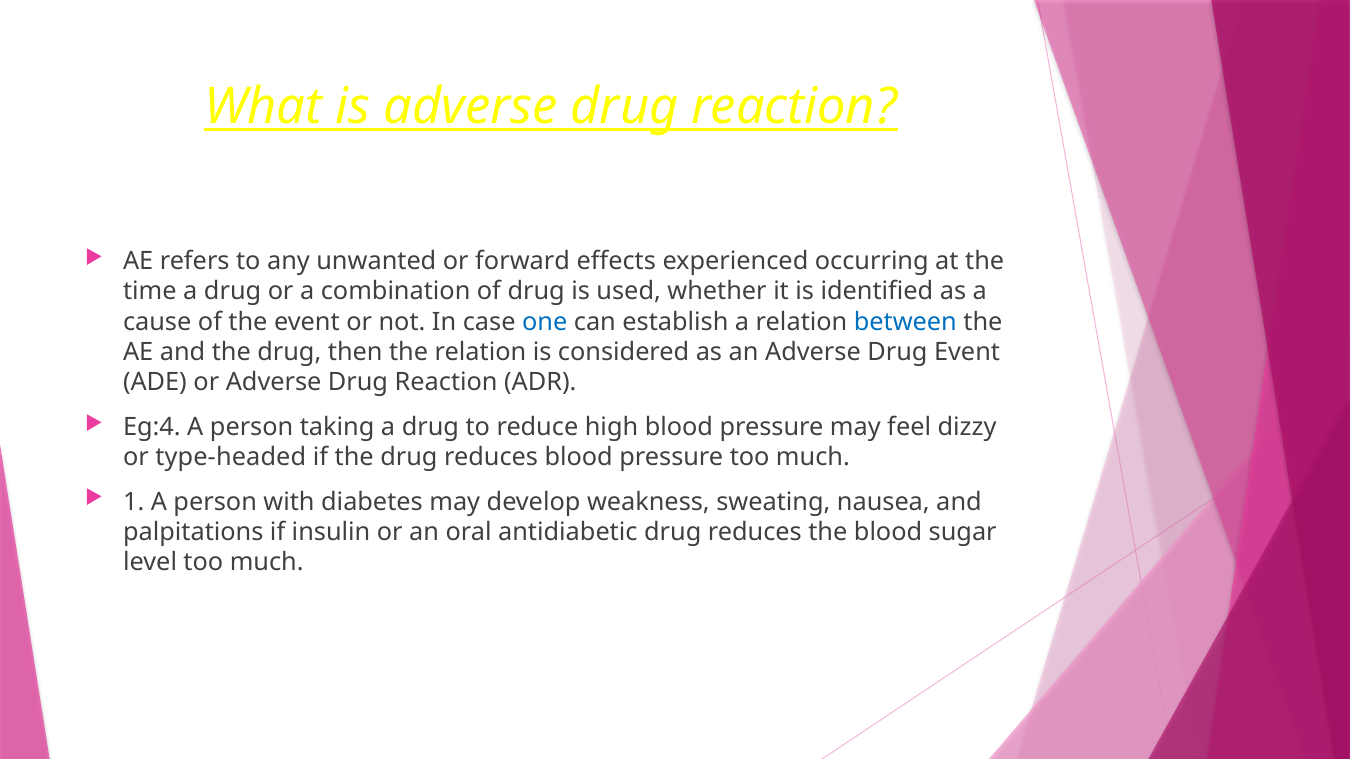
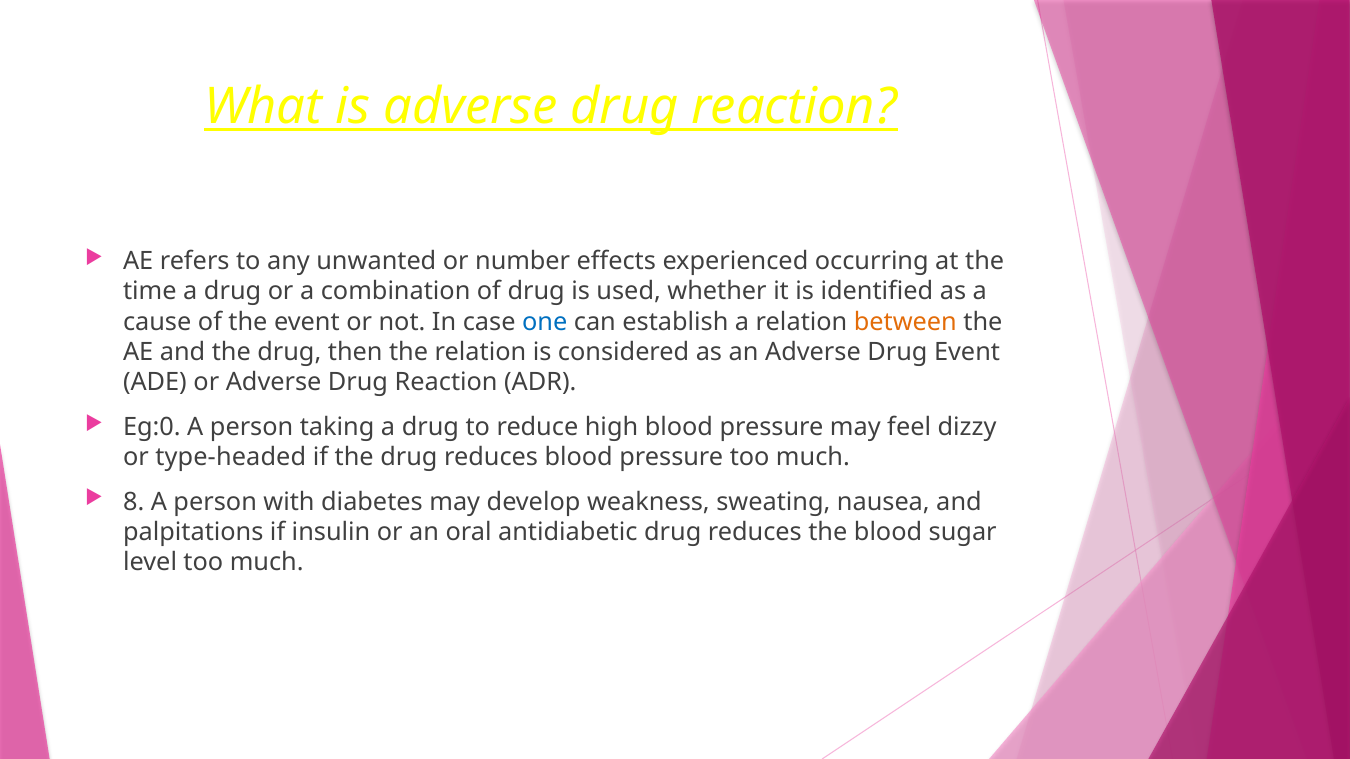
forward: forward -> number (523, 261)
between colour: blue -> orange (905, 322)
Eg:4: Eg:4 -> Eg:0 (152, 427)
1: 1 -> 8 (134, 502)
